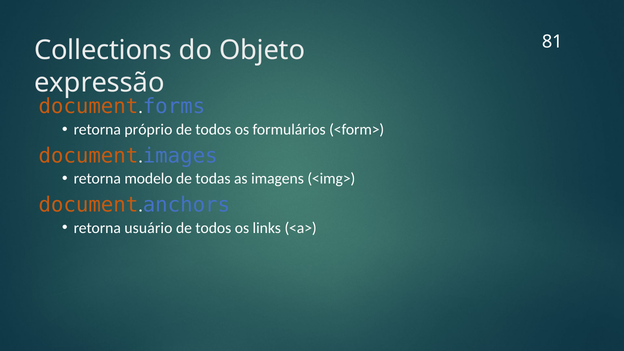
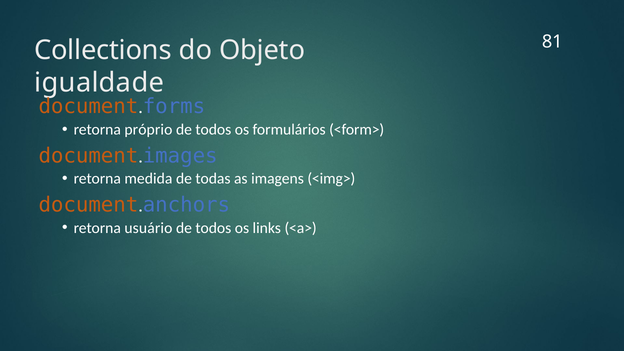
expressão: expressão -> igualdade (99, 83)
modelo: modelo -> medida (148, 179)
